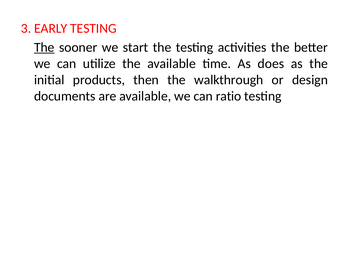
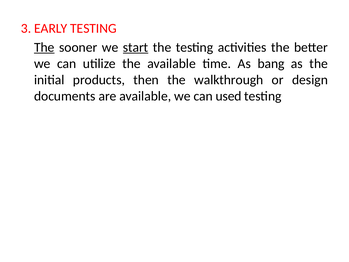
start underline: none -> present (136, 47)
does: does -> bang (271, 63)
ratio: ratio -> used (229, 96)
